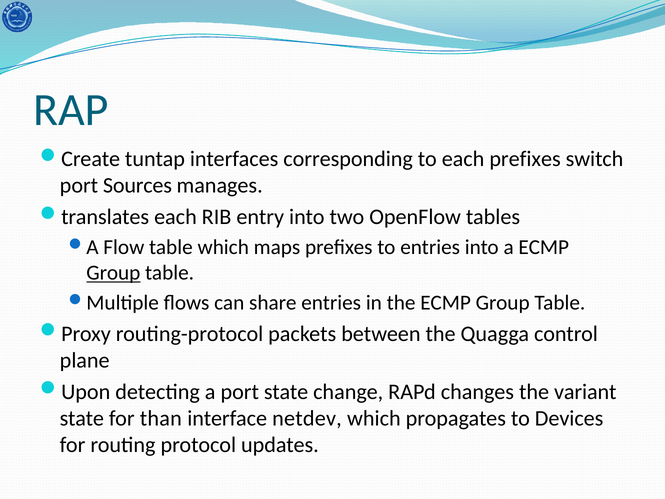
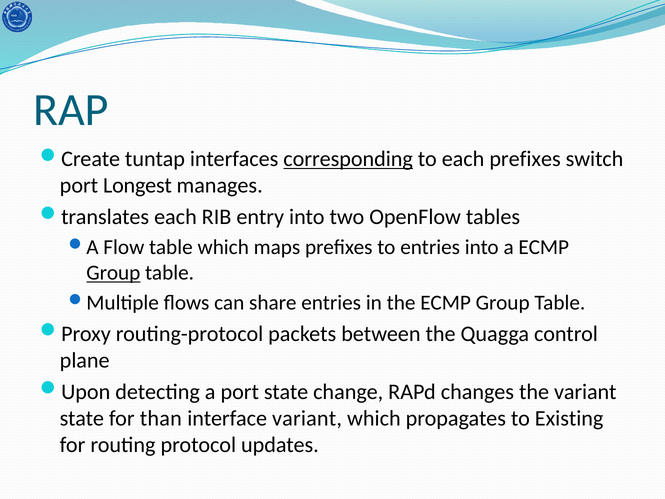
corresponding underline: none -> present (348, 159)
Sources: Sources -> Longest (137, 185)
interface netdev: netdev -> variant (307, 418)
Devices: Devices -> Existing (569, 418)
